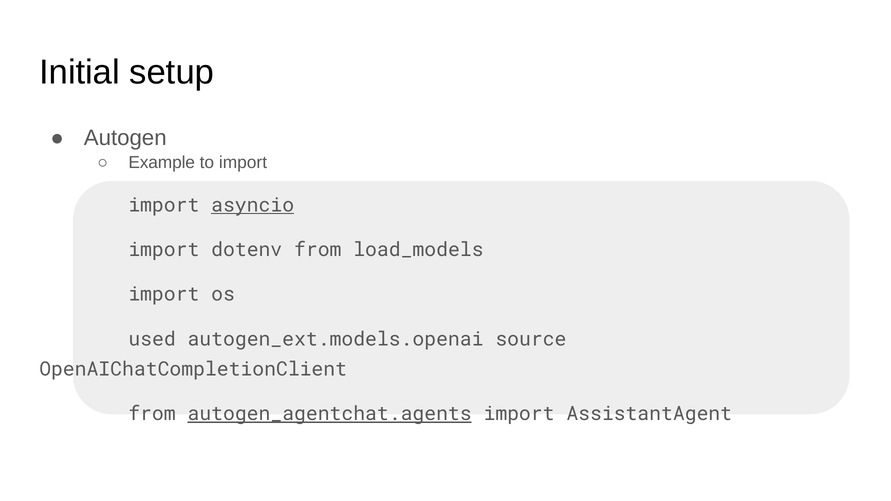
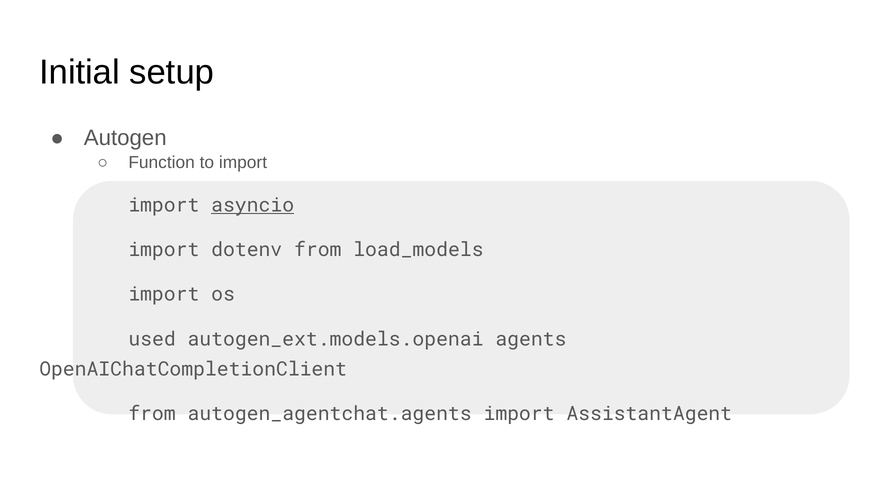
Example: Example -> Function (162, 163)
source: source -> agents (531, 339)
autogen_agentchat.agents underline: present -> none (330, 414)
